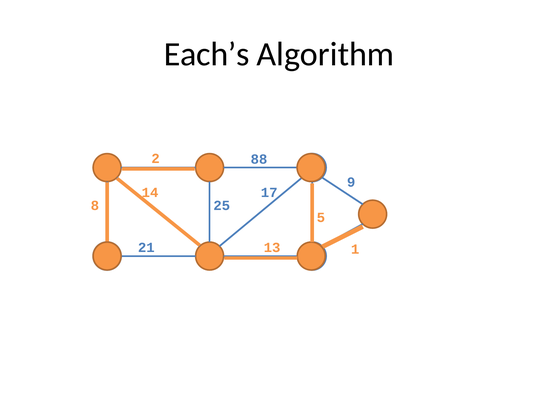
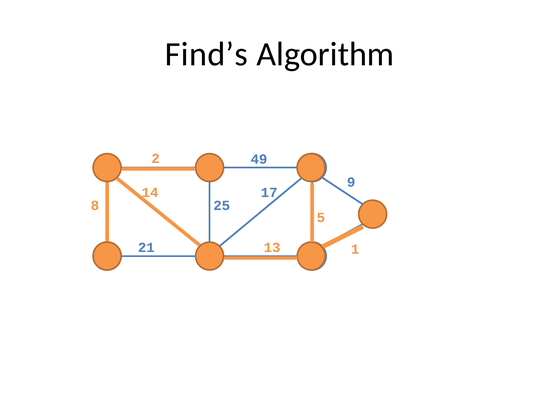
Each’s: Each’s -> Find’s (206, 54)
88: 88 -> 49 (259, 159)
